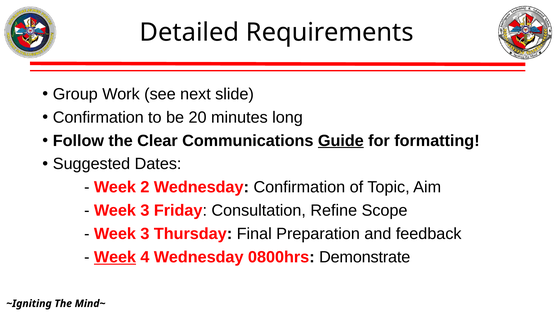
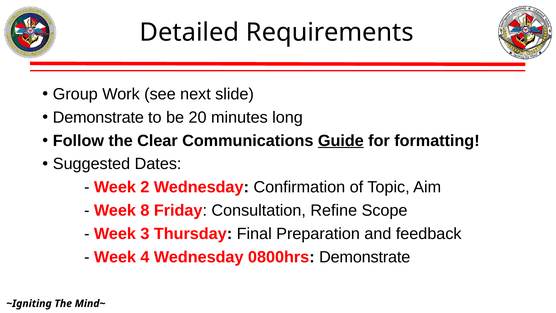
Confirmation: Confirmation -> Demonstrate (98, 117)
3: 3 -> 8 (145, 210)
Week underline: present -> none (115, 257)
